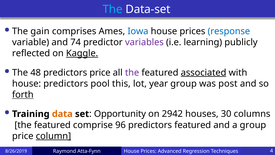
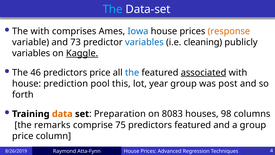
The gain: gain -> with (40, 31)
response colour: blue -> orange (229, 31)
74: 74 -> 73 (76, 42)
variables colour: purple -> blue (144, 42)
learning: learning -> cleaning (203, 42)
reflected: reflected -> variables (31, 53)
48: 48 -> 46 (36, 72)
the colour: purple -> blue (132, 72)
house predictors: predictors -> prediction (66, 83)
forth underline: present -> none (23, 94)
Opportunity: Opportunity -> Preparation (120, 114)
2942: 2942 -> 8083 (172, 114)
30: 30 -> 98 (226, 114)
featured: featured -> remarks (52, 125)
96: 96 -> 75 (120, 125)
column underline: present -> none (53, 136)
